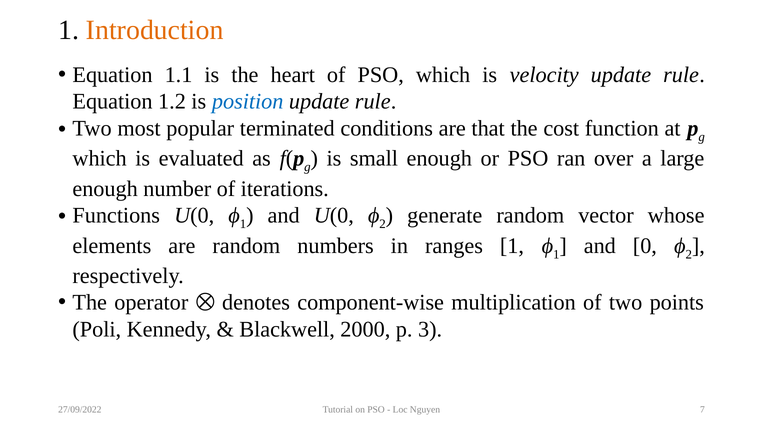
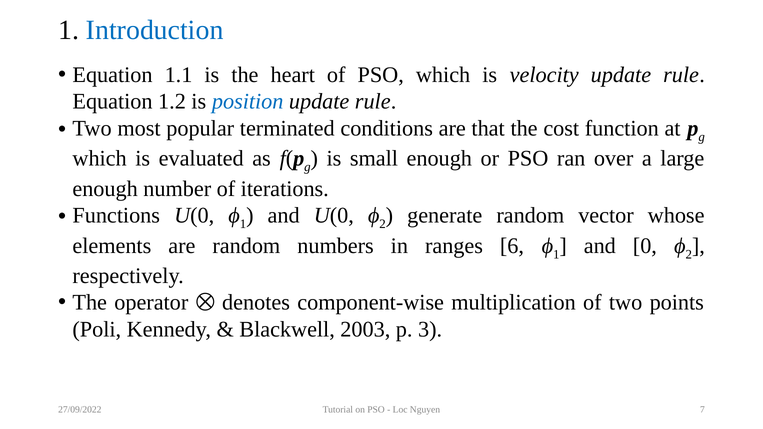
Introduction colour: orange -> blue (155, 30)
ranges 1: 1 -> 6 (512, 246)
2000: 2000 -> 2003 (365, 329)
